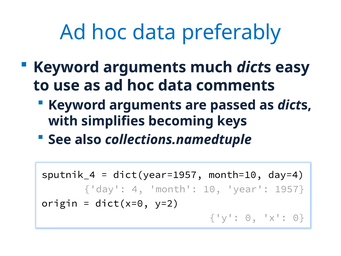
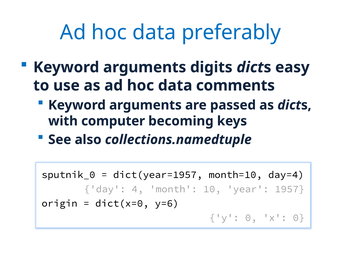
much: much -> digits (211, 67)
simplifies: simplifies -> computer (113, 121)
sputnik_4: sputnik_4 -> sputnik_0 (68, 175)
y=2: y=2 -> y=6 (167, 203)
